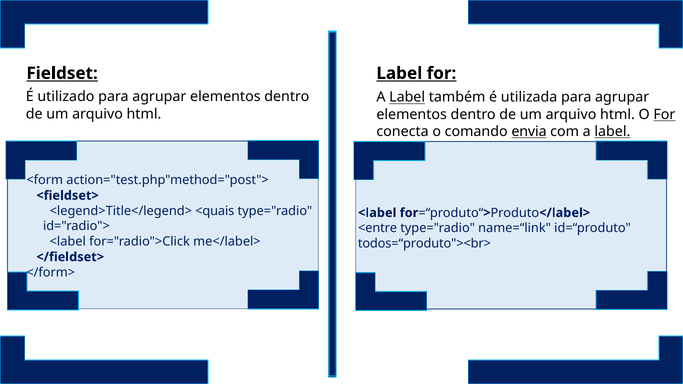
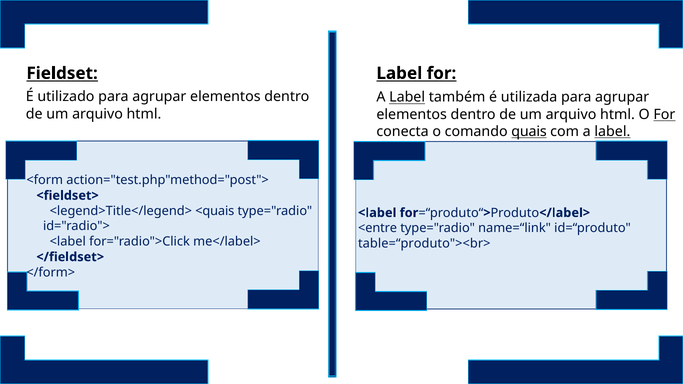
envia: envia -> quais (529, 131)
todos=“produto"><br>: todos=“produto"><br> -> table=“produto"><br> (424, 244)
